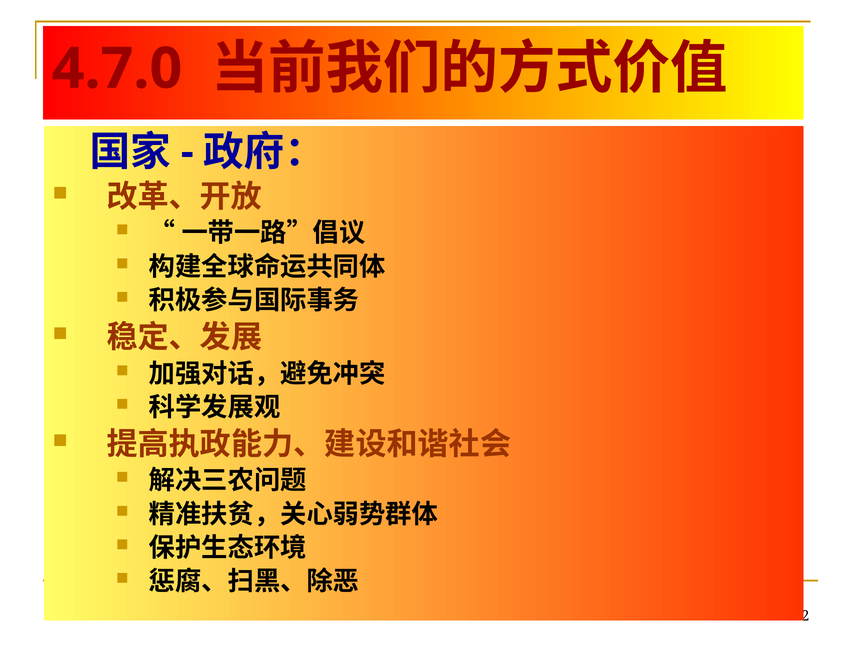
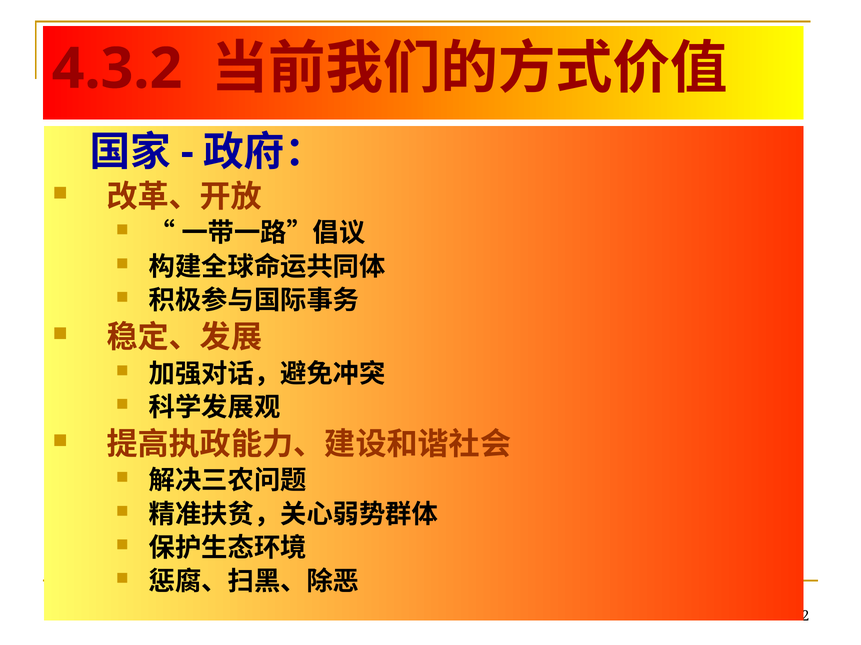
4.7.0: 4.7.0 -> 4.3.2 (117, 69)
